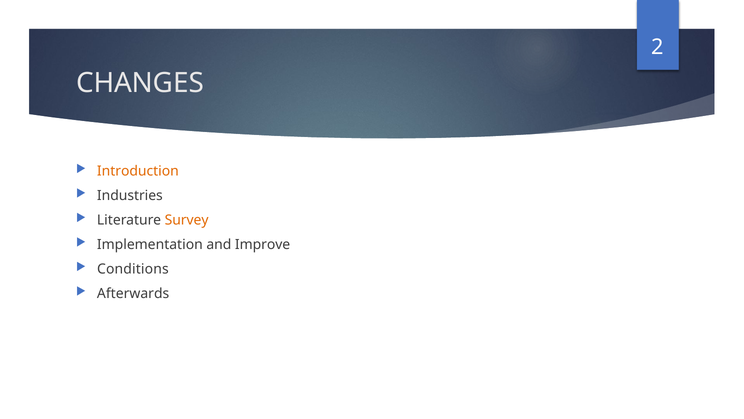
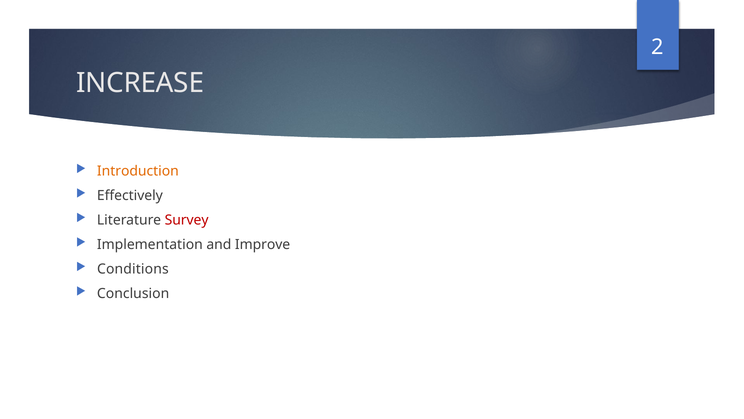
CHANGES: CHANGES -> INCREASE (140, 83)
Industries: Industries -> Effectively (130, 196)
Survey colour: orange -> red (187, 220)
Afterwards: Afterwards -> Conclusion (133, 293)
